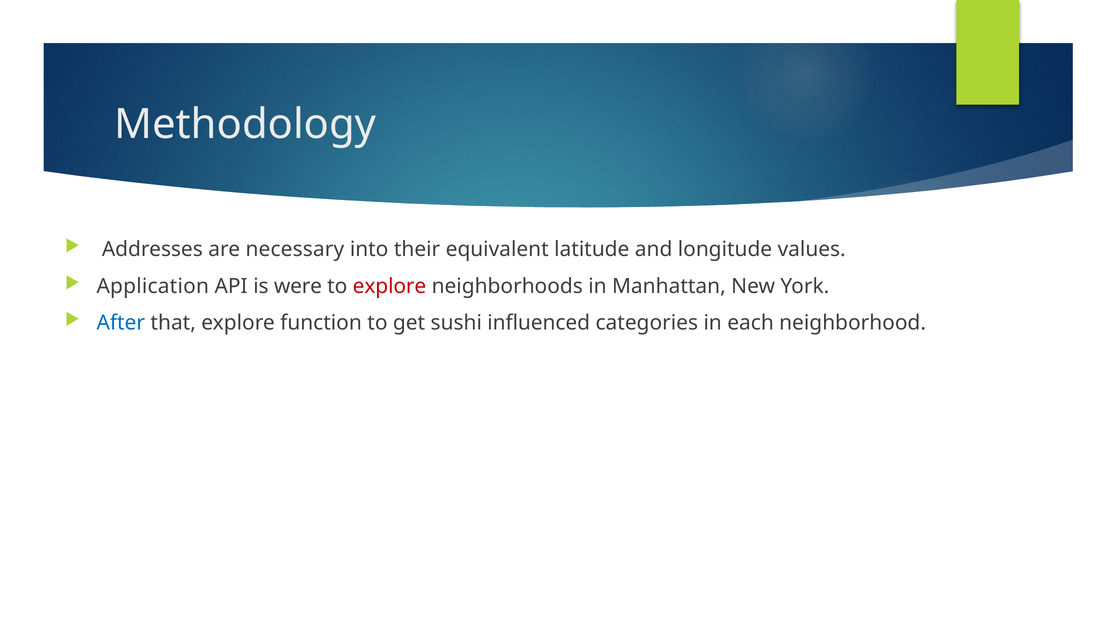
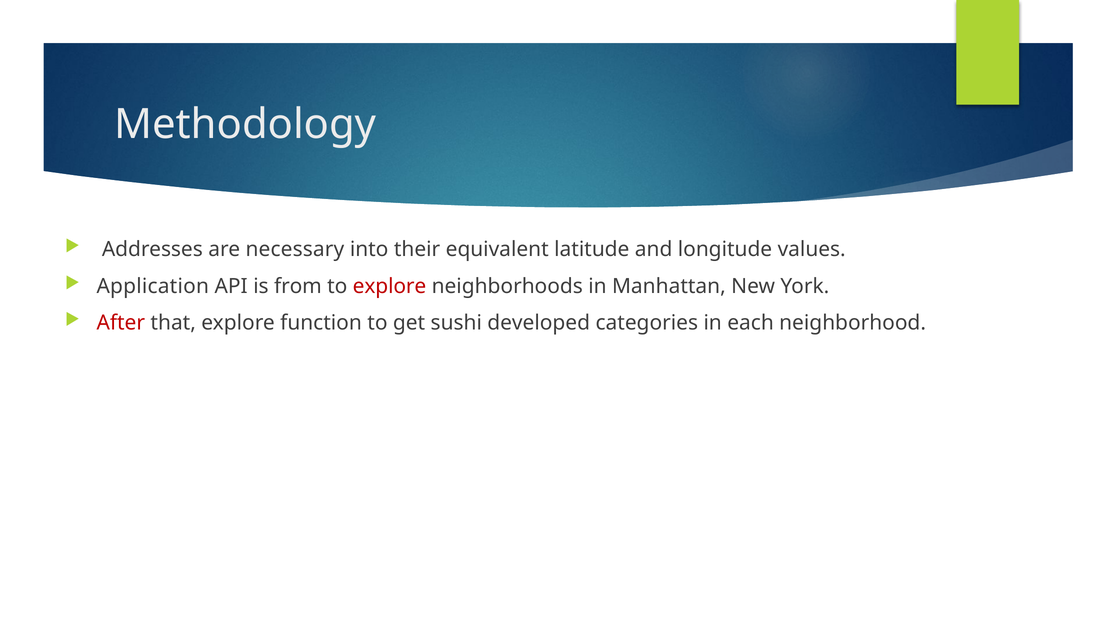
were: were -> from (298, 286)
After colour: blue -> red (121, 323)
influenced: influenced -> developed (539, 323)
